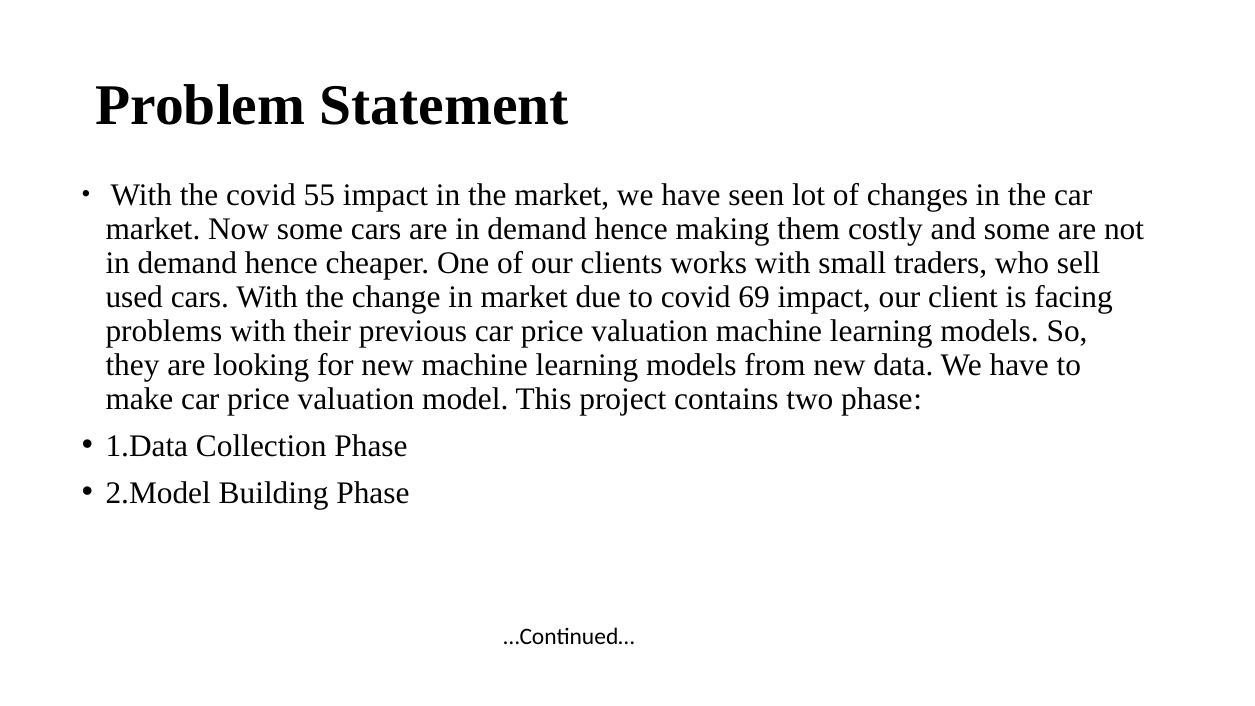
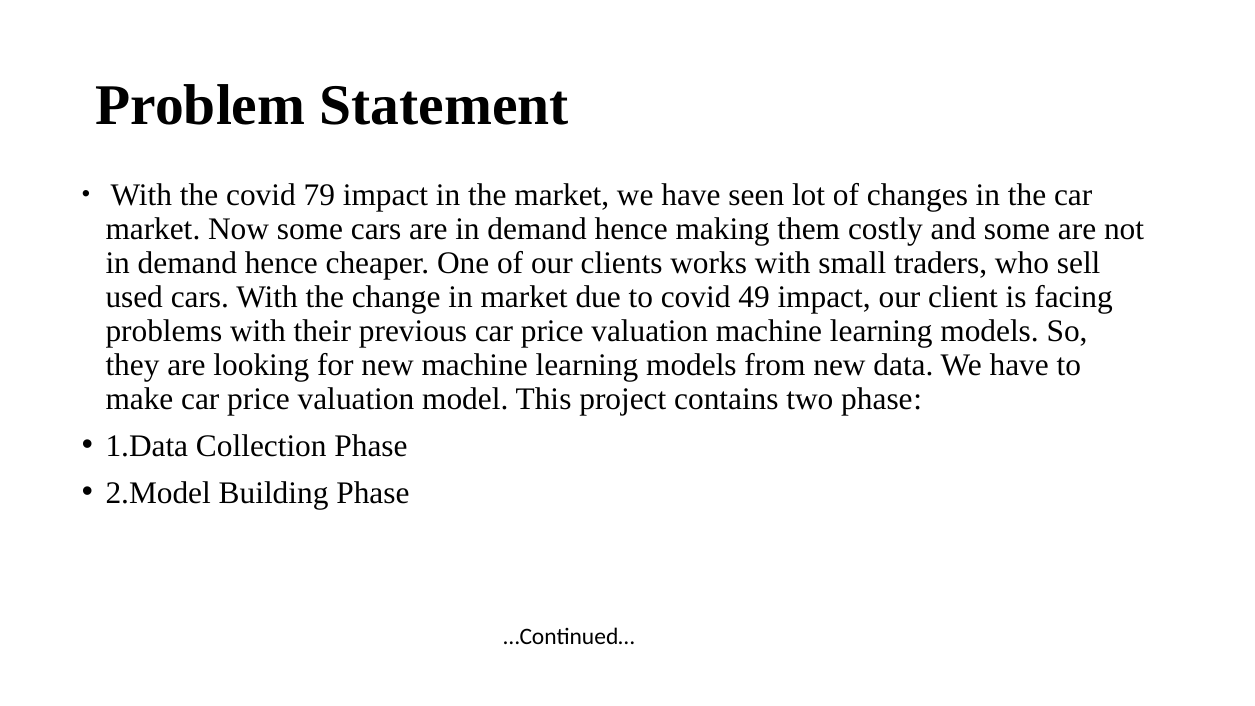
55: 55 -> 79 (319, 195)
69: 69 -> 49 (754, 297)
